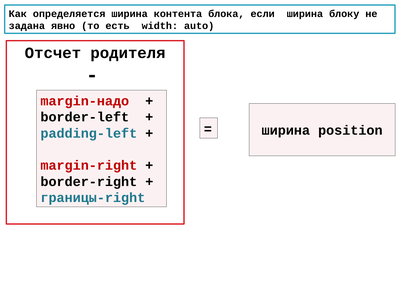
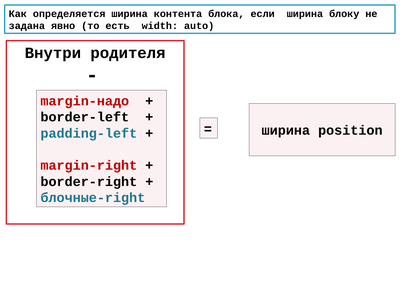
Отсчет: Отсчет -> Внутри (53, 53)
границы-right: границы-right -> блочные-right (93, 198)
